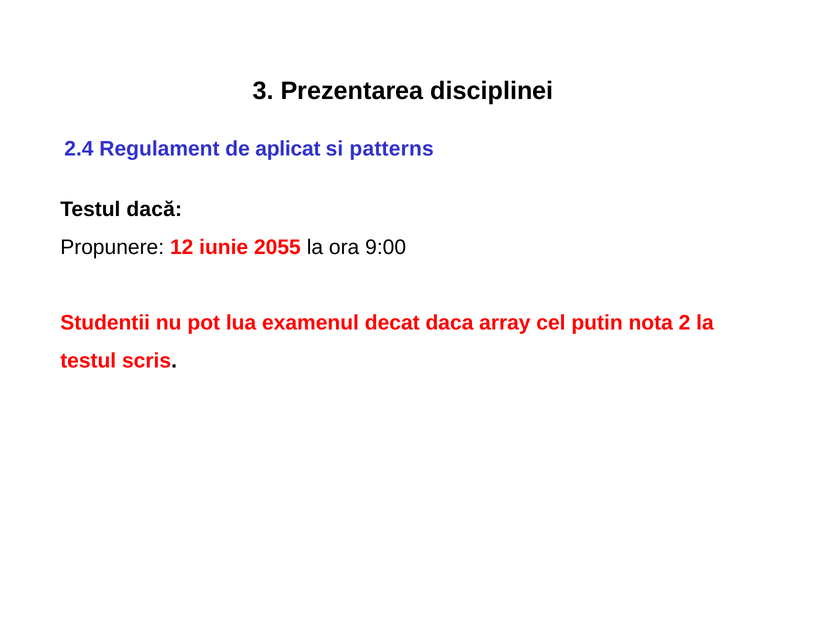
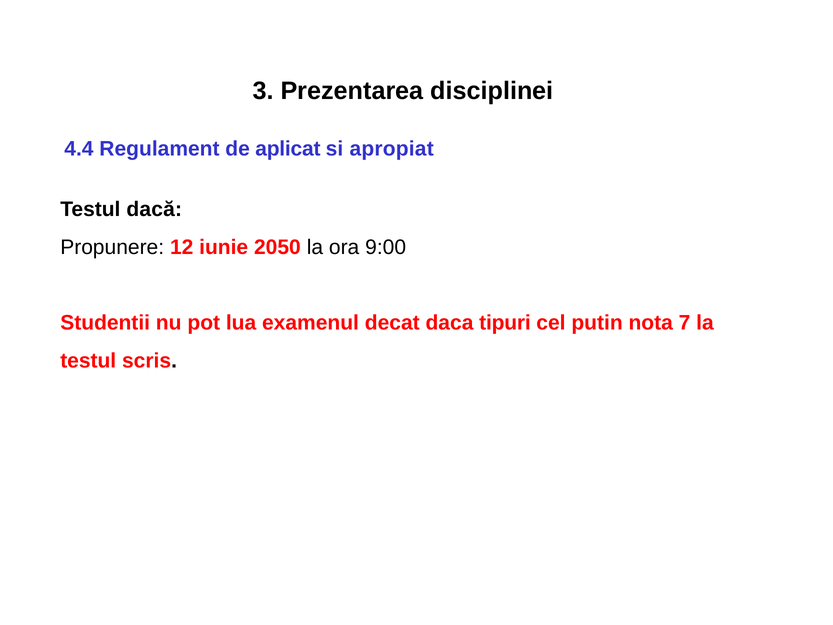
2.4: 2.4 -> 4.4 (79, 149)
patterns: patterns -> apropiat (392, 149)
2055: 2055 -> 2050 (277, 247)
array: array -> tipuri (505, 323)
2: 2 -> 7 (685, 323)
